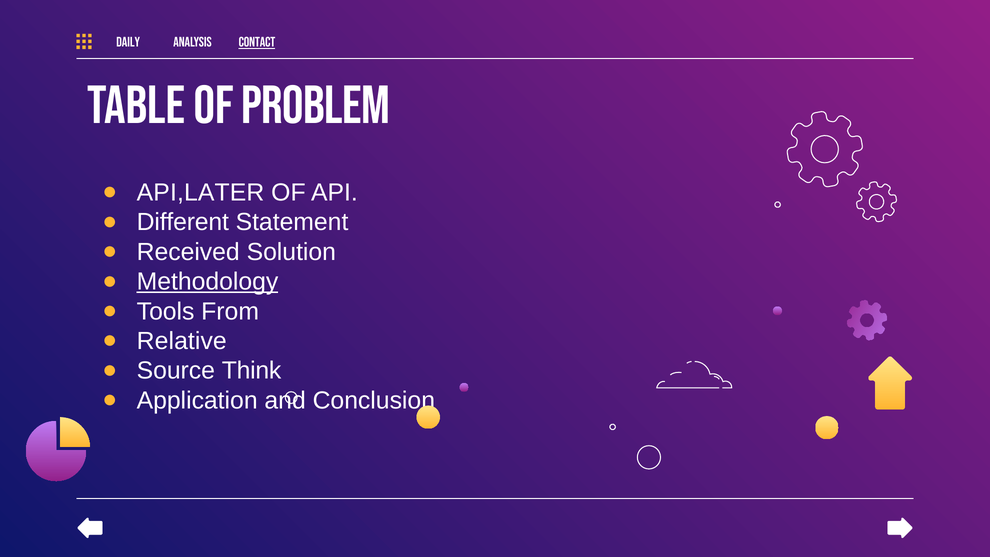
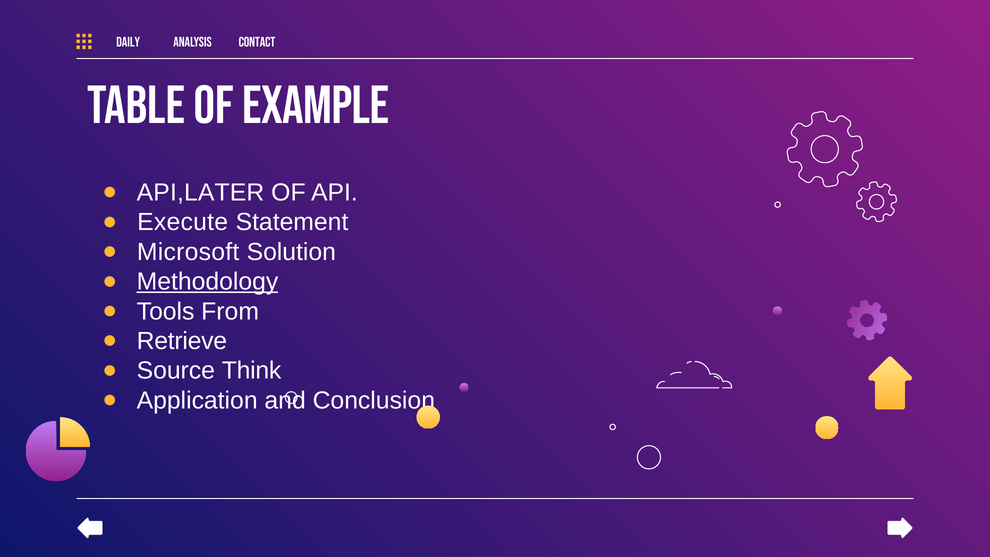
CONTACT underline: present -> none (257, 42)
Problem: Problem -> Example (316, 106)
Different: Different -> Execute (183, 222)
Received: Received -> Microsoft (188, 252)
Relative: Relative -> Retrieve (182, 341)
